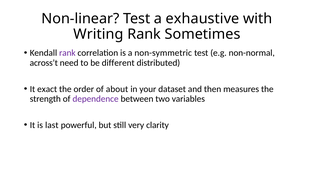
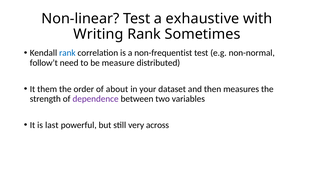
rank colour: purple -> blue (67, 53)
non-symmetric: non-symmetric -> non-frequentist (163, 53)
across’t: across’t -> follow’t (44, 63)
different: different -> measure (118, 63)
exact: exact -> them (47, 89)
clarity: clarity -> across (158, 126)
